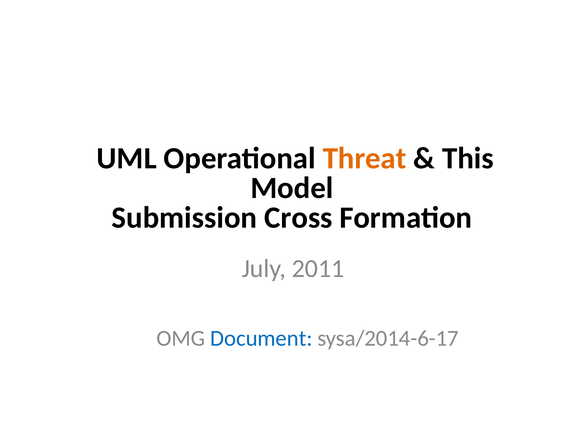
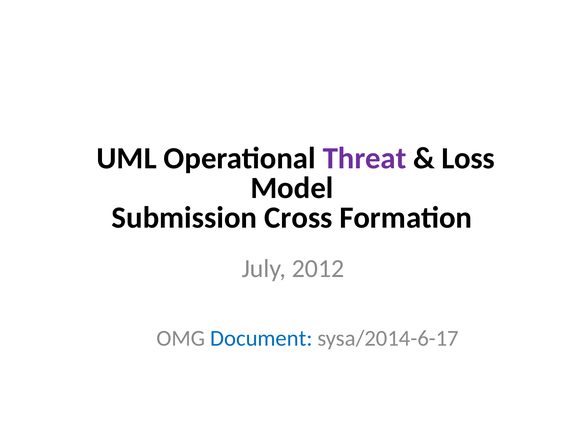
Threat colour: orange -> purple (365, 158)
This: This -> Loss (468, 158)
2011: 2011 -> 2012 (318, 269)
